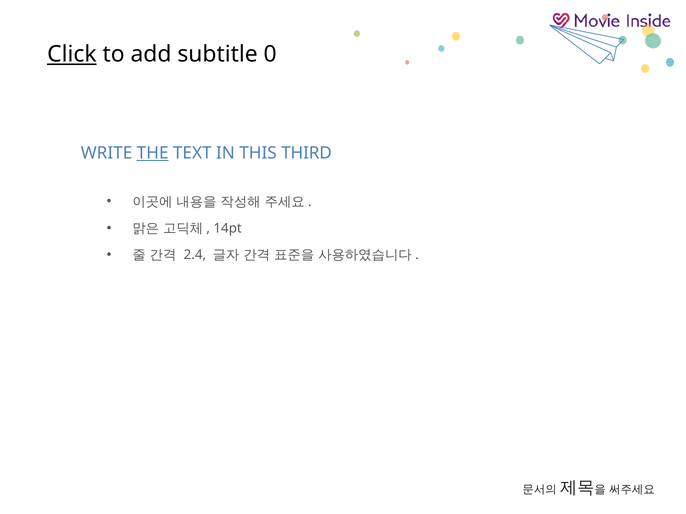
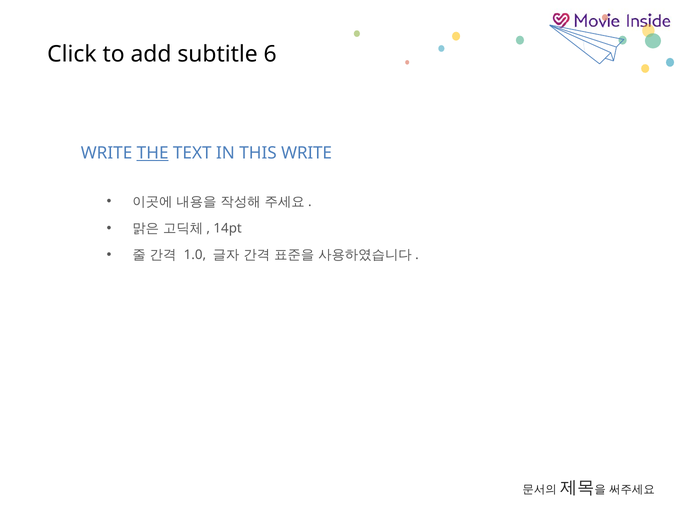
Click underline: present -> none (72, 54)
0: 0 -> 6 (270, 54)
THIS THIRD: THIRD -> WRITE (307, 153)
2.4: 2.4 -> 1.0 (195, 255)
